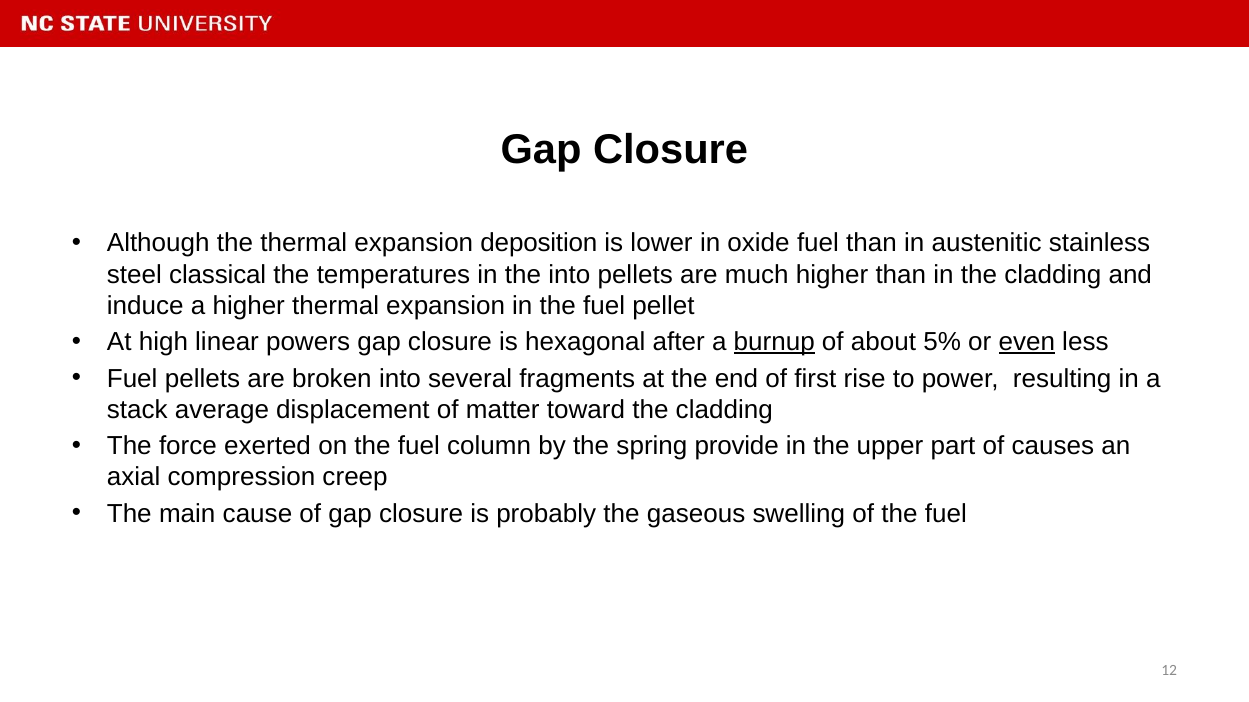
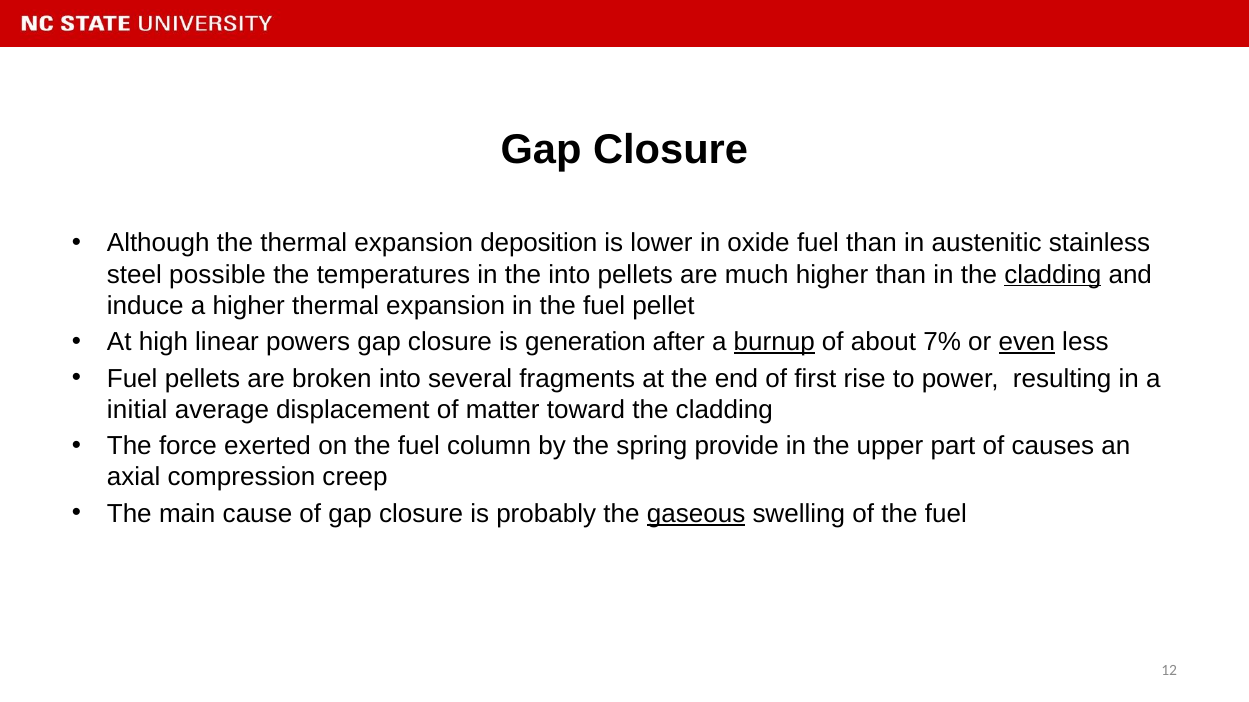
classical: classical -> possible (218, 275)
cladding underline: none -> present (1053, 275)
hexagonal: hexagonal -> generation (585, 342)
5%: 5% -> 7% (942, 342)
stack: stack -> initial (137, 410)
gaseous underline: none -> present (696, 514)
